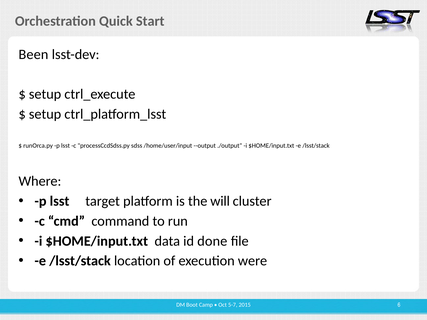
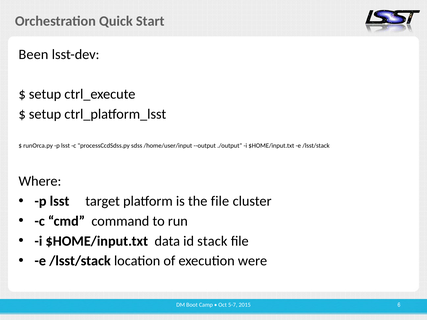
the will: will -> file (220, 201)
done: done -> stack (212, 241)
